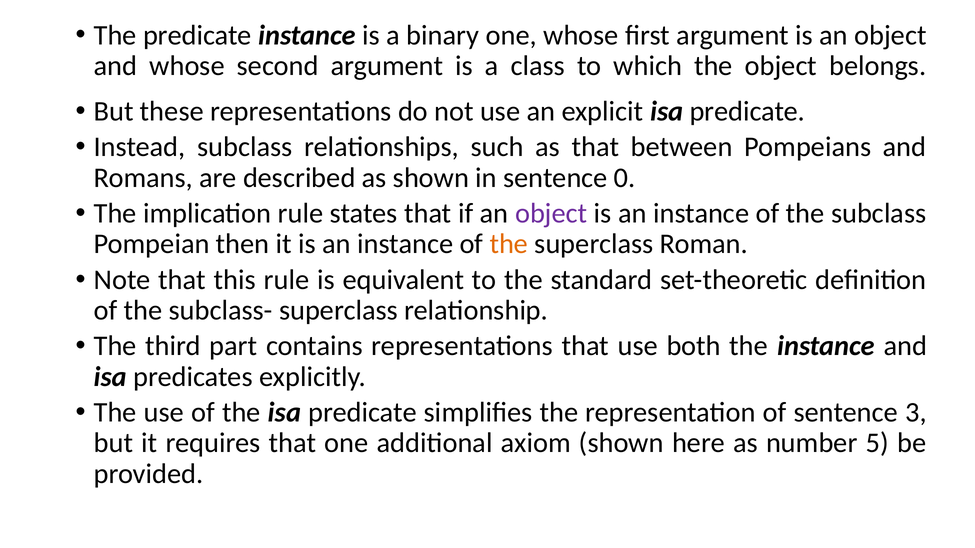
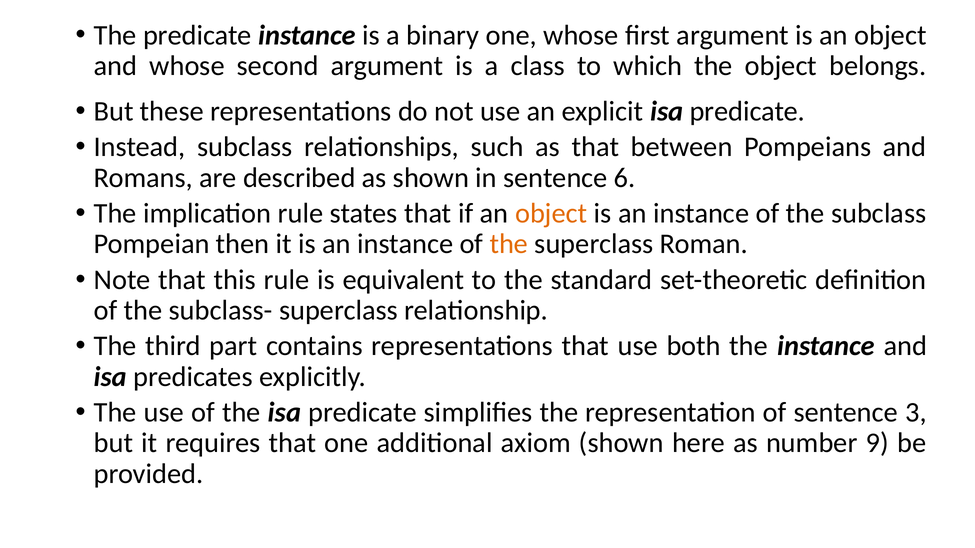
0: 0 -> 6 (625, 178)
object colour: purple -> orange (551, 214)
5: 5 -> 9 (877, 443)
